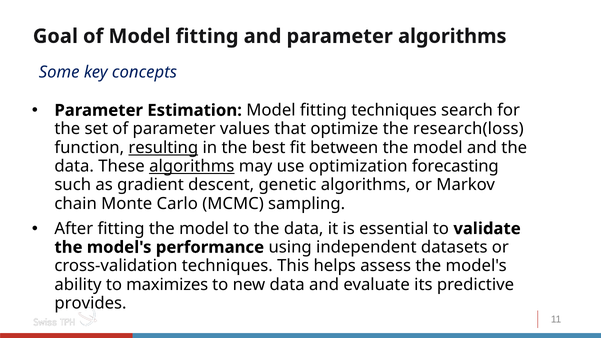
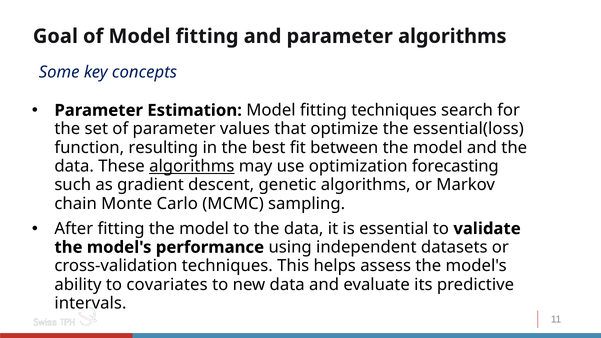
research(loss: research(loss -> essential(loss (468, 129)
resulting underline: present -> none (163, 148)
maximizes: maximizes -> covariates (167, 285)
provides: provides -> intervals (90, 303)
